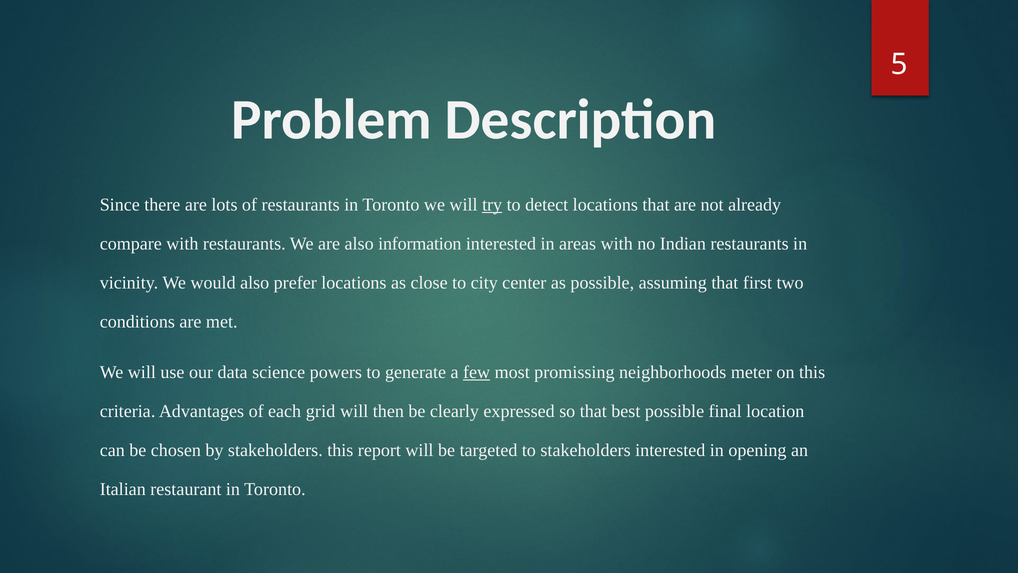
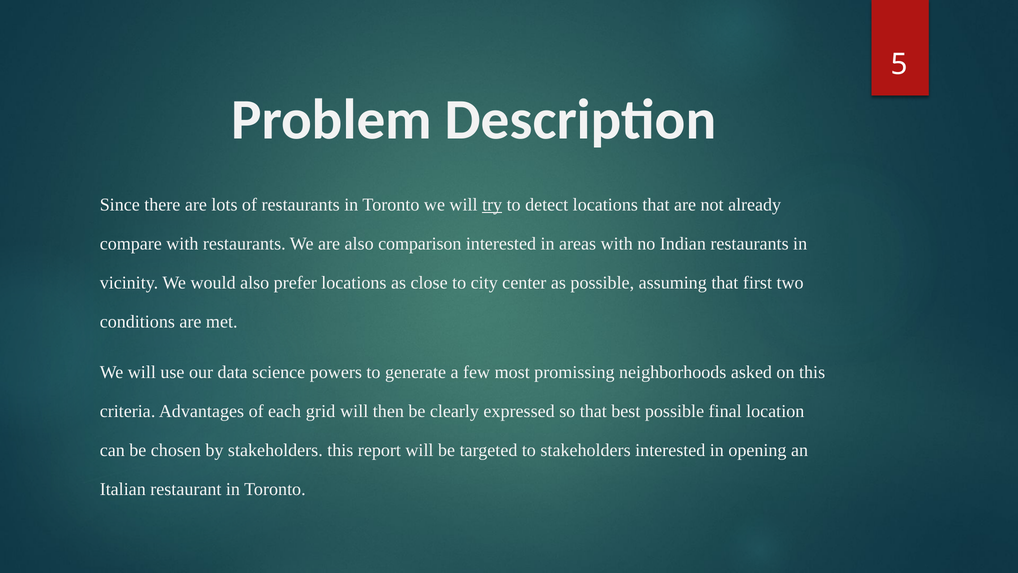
information: information -> comparison (420, 244)
few underline: present -> none (477, 372)
meter: meter -> asked (751, 372)
